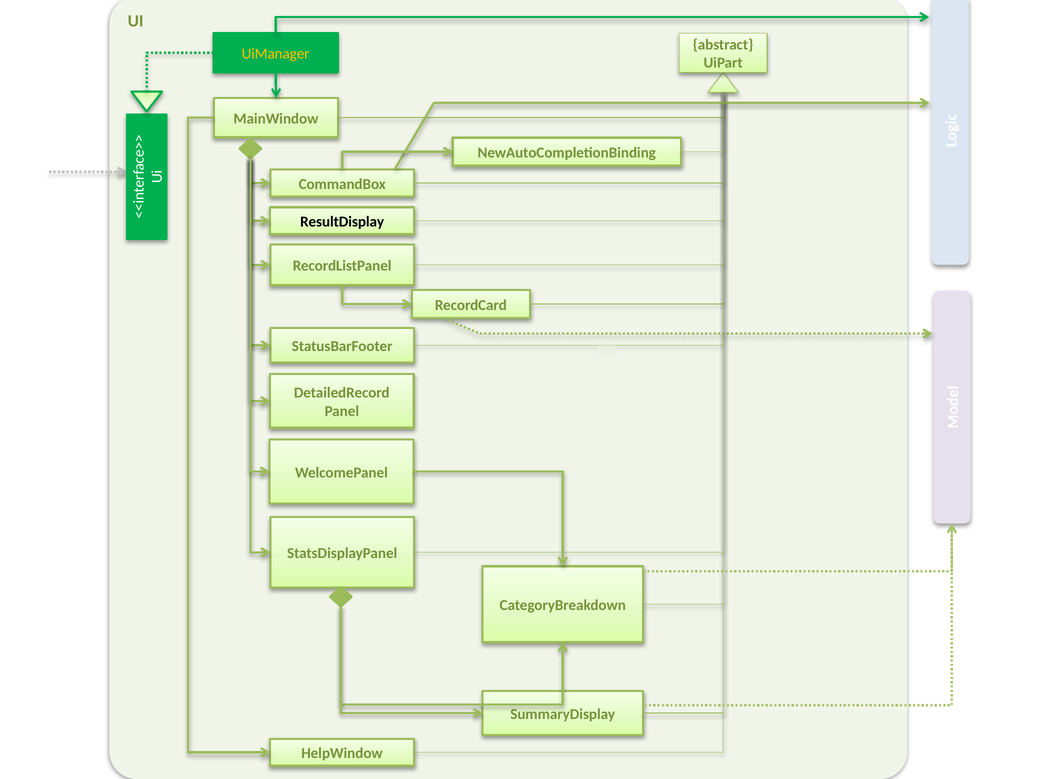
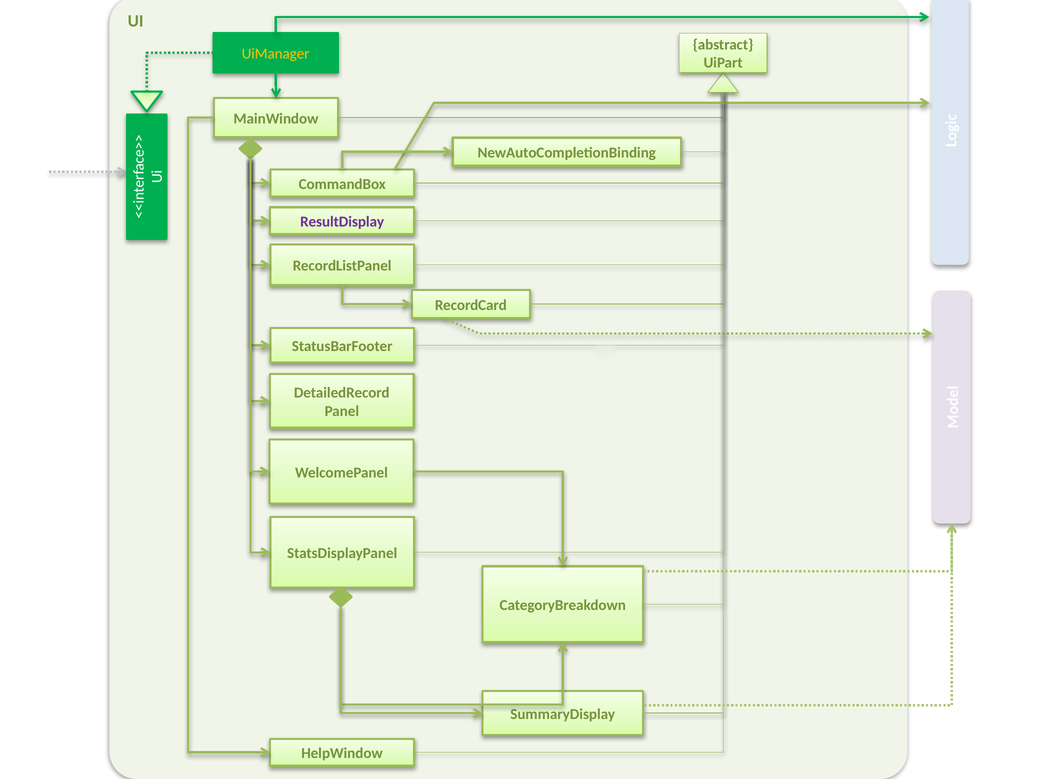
ResultDisplay colour: black -> purple (342, 222)
